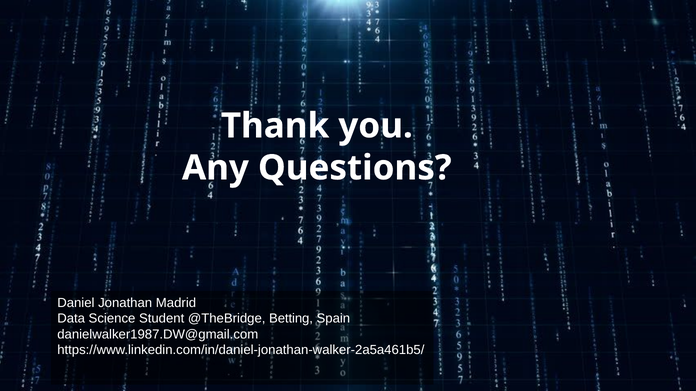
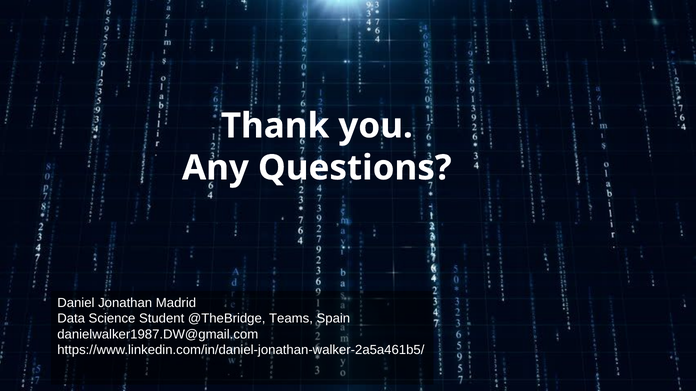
Betting: Betting -> Teams (291, 319)
